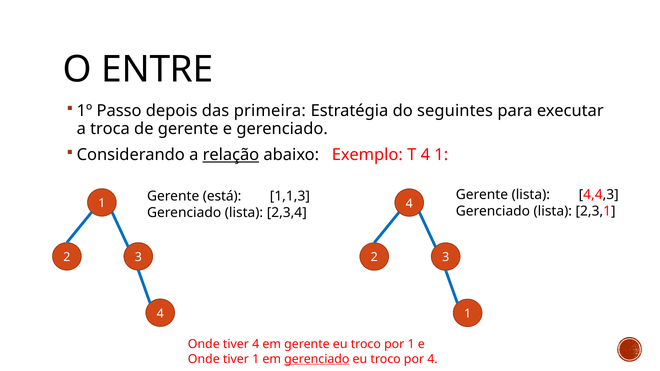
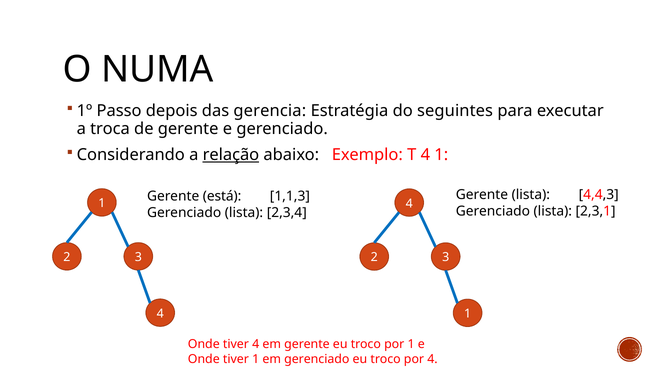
ENTRE: ENTRE -> NUMA (157, 70)
primeira: primeira -> gerencia (270, 111)
gerenciado underline: present -> none (317, 359)
